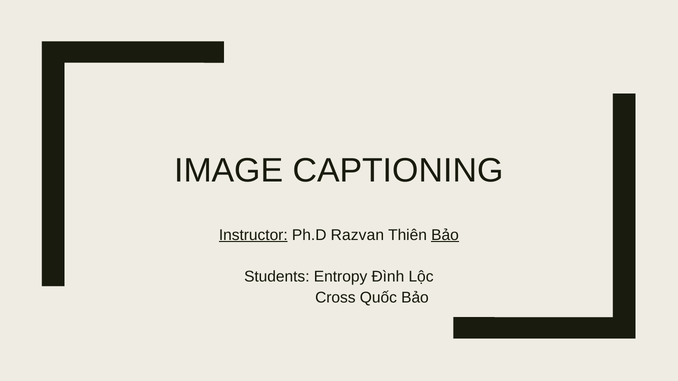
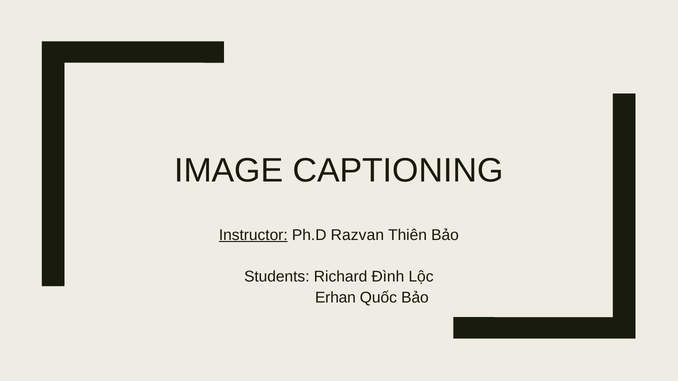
Bảo underline: present -> none (445, 235)
Entropy: Entropy -> Richard (341, 277)
Cross: Cross -> Erhan (335, 298)
